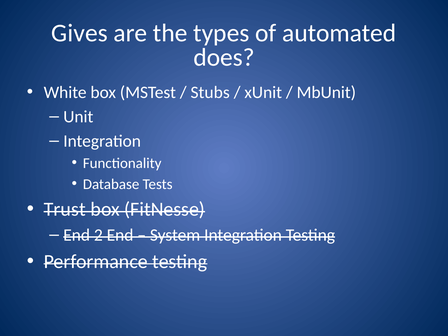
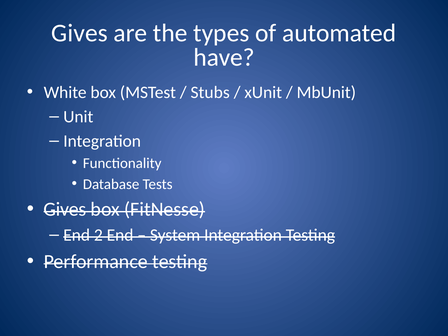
does: does -> have (224, 58)
Trust: Trust -> Gives (65, 209)
